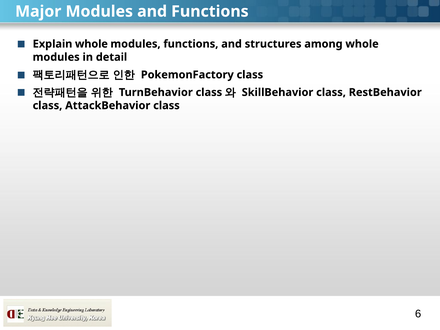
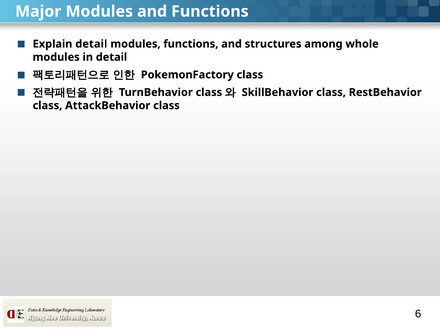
Explain whole: whole -> detail (91, 44)
